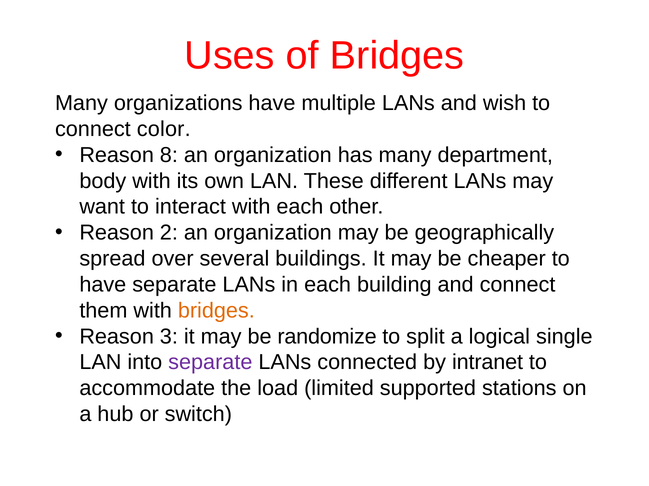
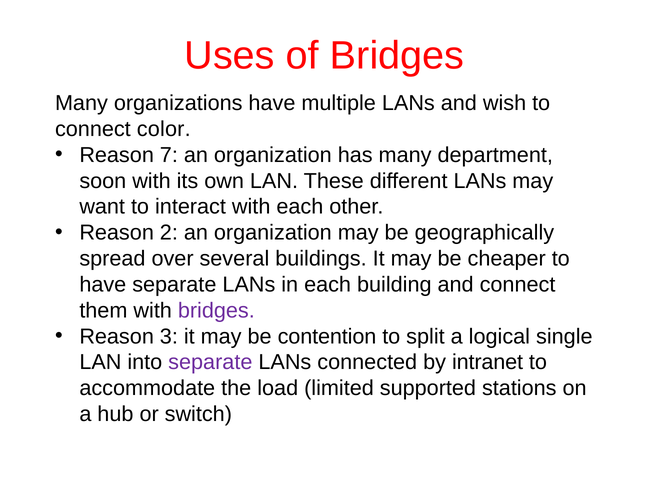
8: 8 -> 7 (169, 155)
body: body -> soon (103, 181)
bridges colour: orange -> purple (216, 311)
randomize: randomize -> contention (327, 337)
